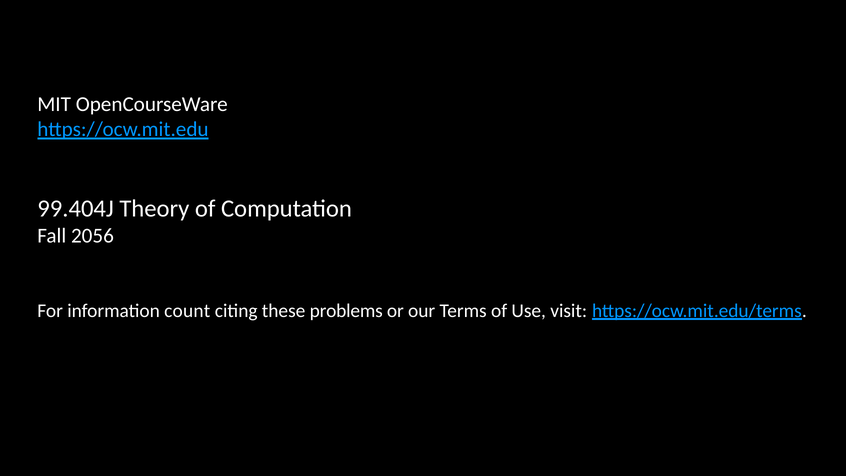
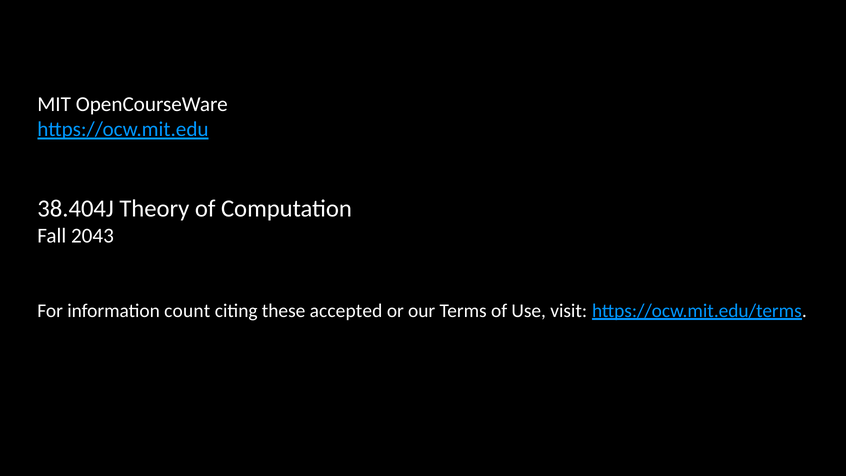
99.404J: 99.404J -> 38.404J (76, 208)
2056: 2056 -> 2043 (92, 236)
problems: problems -> accepted (346, 311)
